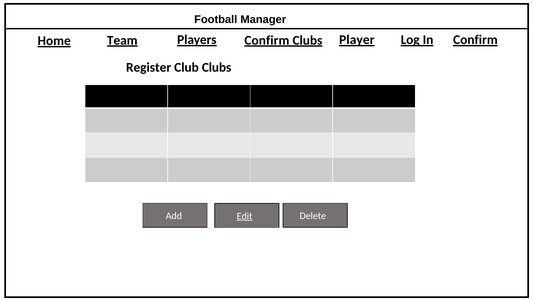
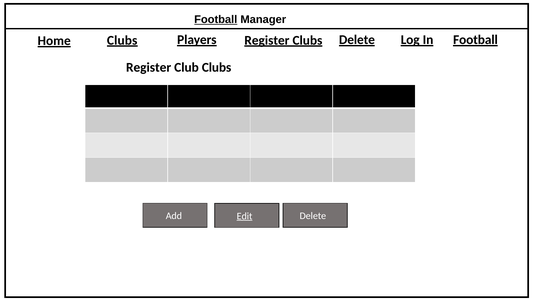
Football underline: none -> present (216, 20)
Player: Player -> Delete (357, 40)
Home Team: Team -> Clubs (122, 40)
Players Confirm: Confirm -> Register (267, 40)
In Confirm: Confirm -> Football (475, 40)
